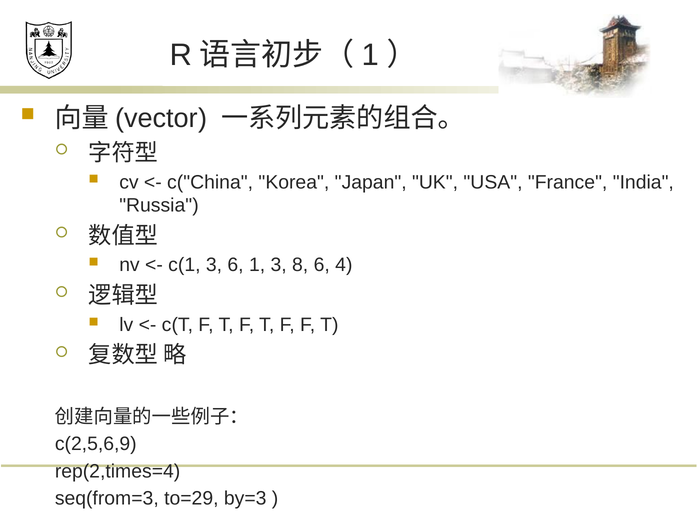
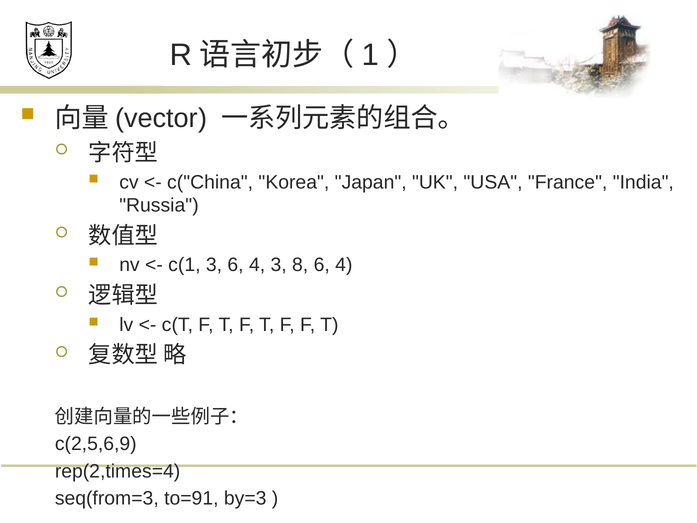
3 6 1: 1 -> 4 (257, 265)
to=29: to=29 -> to=91 (191, 498)
